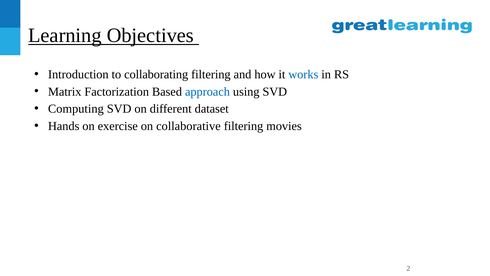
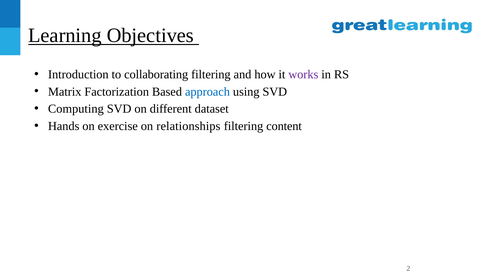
works colour: blue -> purple (303, 74)
collaborative: collaborative -> relationships (188, 126)
movies: movies -> content (284, 126)
